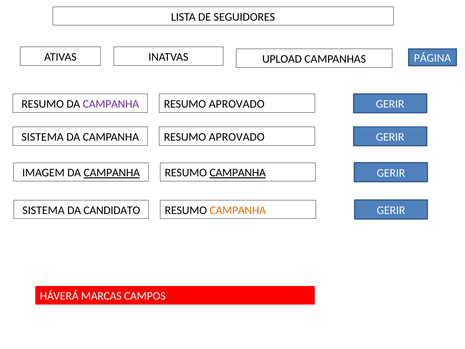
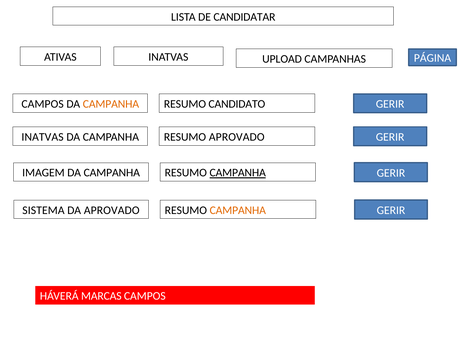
SEGUIDORES: SEGUIDORES -> CANDIDATAR (244, 17)
RESUMO: RESUMO -> CAMPOS (43, 104)
CAMPANHA colour: purple -> orange (111, 104)
APROVADO: APROVADO -> CANDIDATO (237, 104)
SISTEMA: SISTEMA -> INATVAS (43, 137)
CAMPANHA underline: present -> none (112, 173)
DA CANDIDATO: CANDIDATO -> APROVADO (112, 210)
